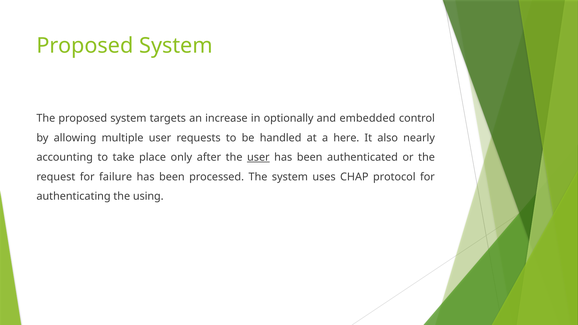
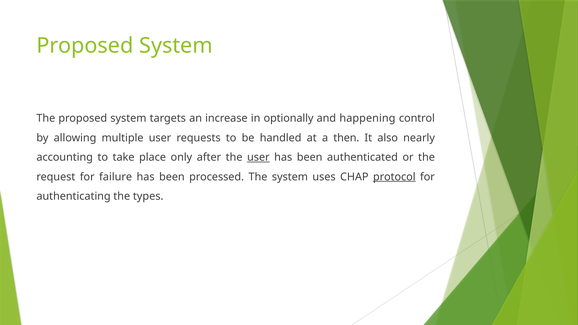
embedded: embedded -> happening (367, 118)
here: here -> then (346, 138)
protocol underline: none -> present (394, 177)
using: using -> types (148, 196)
